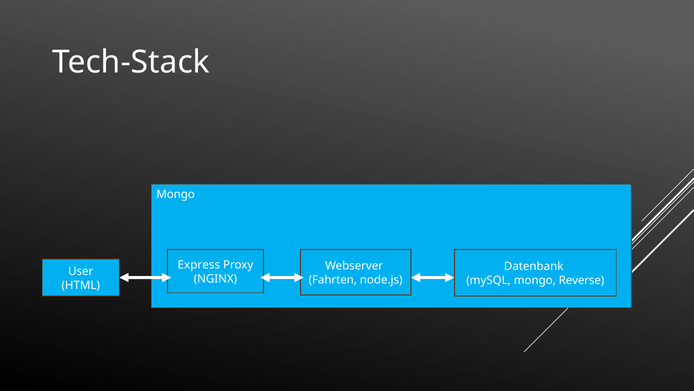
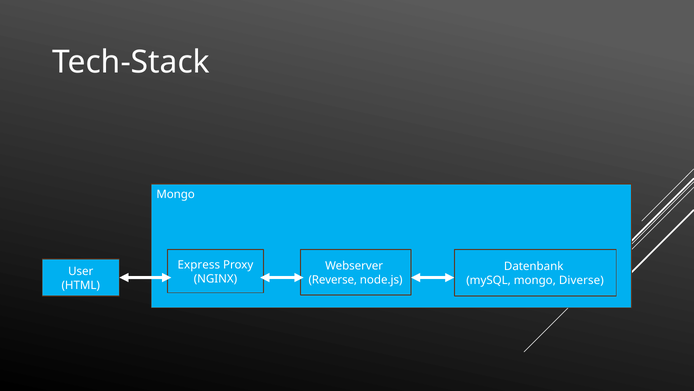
Fahrten: Fahrten -> Reverse (333, 279)
Reverse: Reverse -> Diverse (581, 280)
